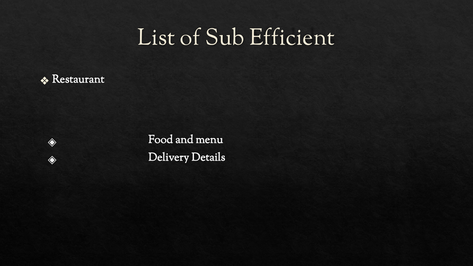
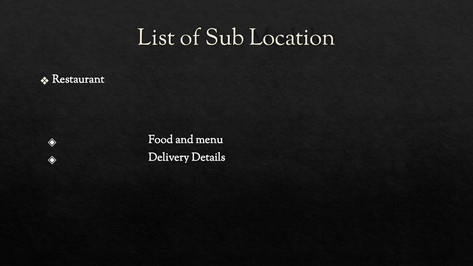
Efficient: Efficient -> Location (292, 37)
